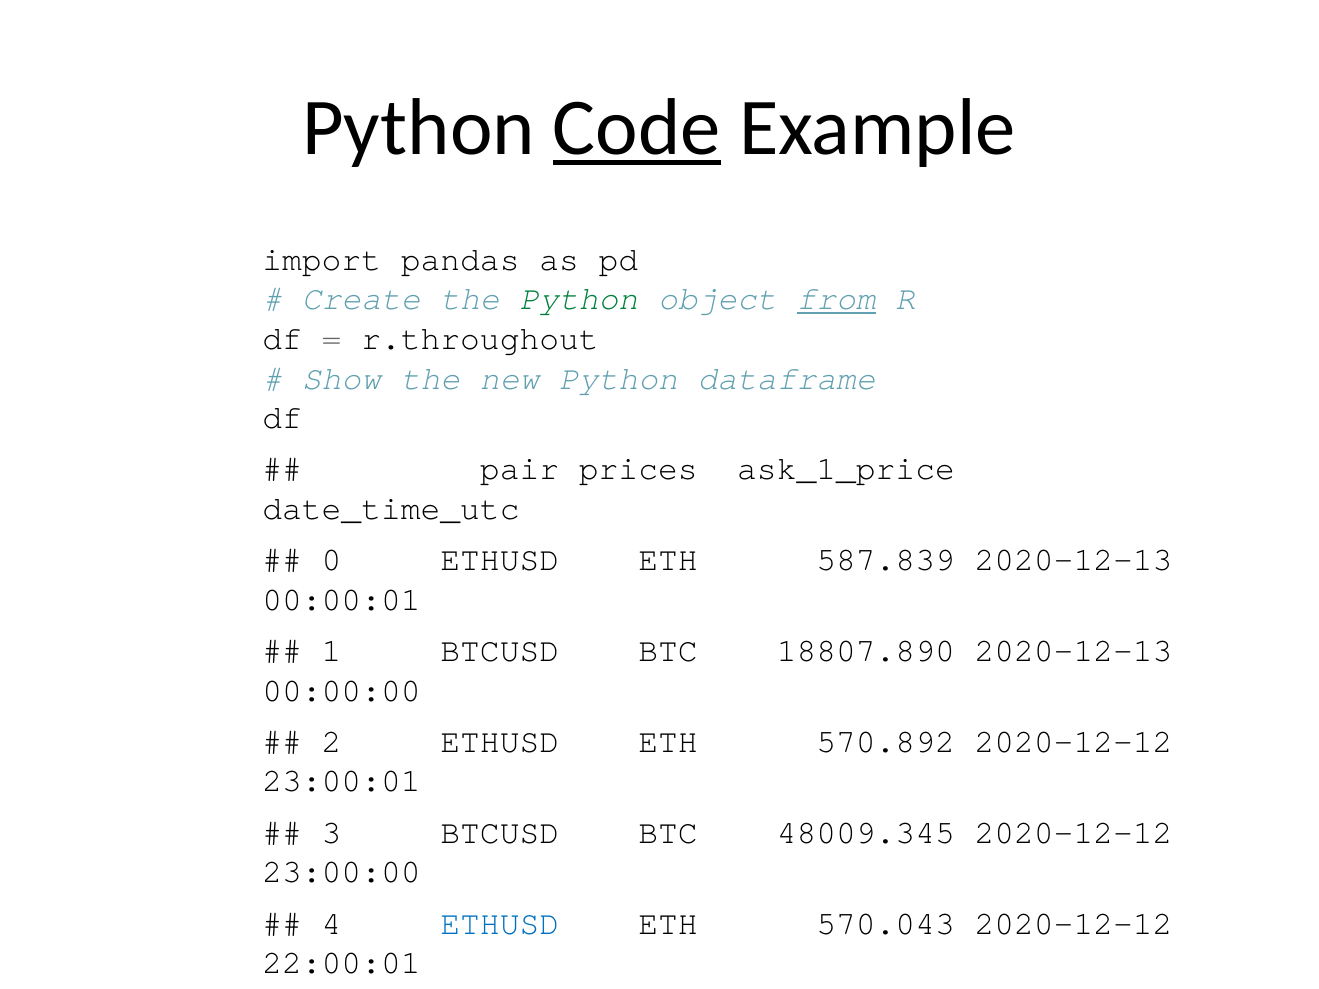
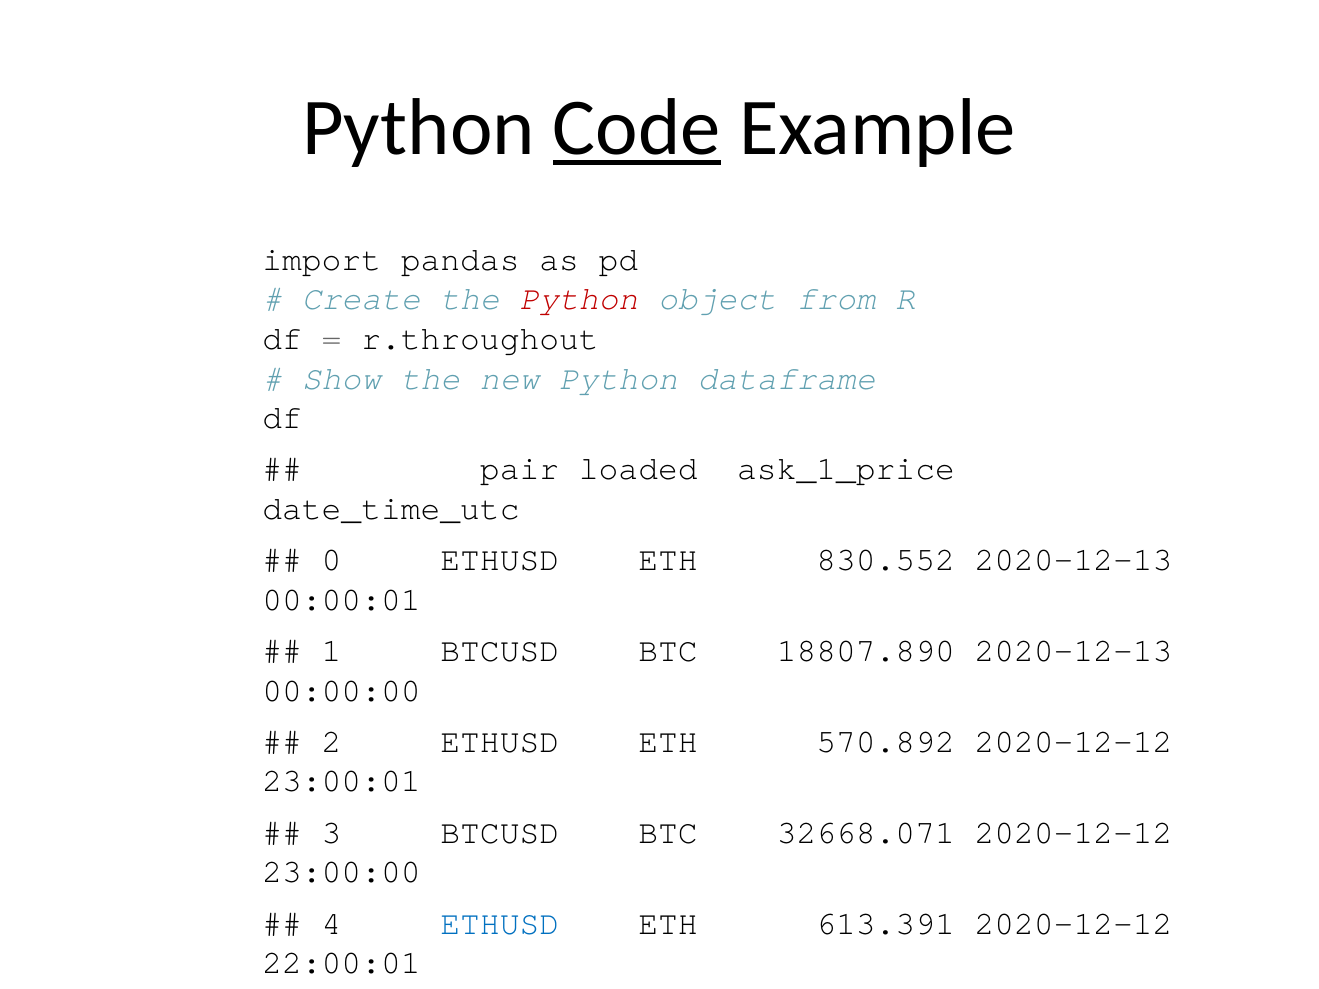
Python colour: green -> red (579, 299)
from underline: present -> none (836, 299)
prices: prices -> loaded (638, 469)
587.839: 587.839 -> 830.552 (886, 560)
48009.345: 48009.345 -> 32668.071 (866, 833)
570.043: 570.043 -> 613.391 (886, 923)
